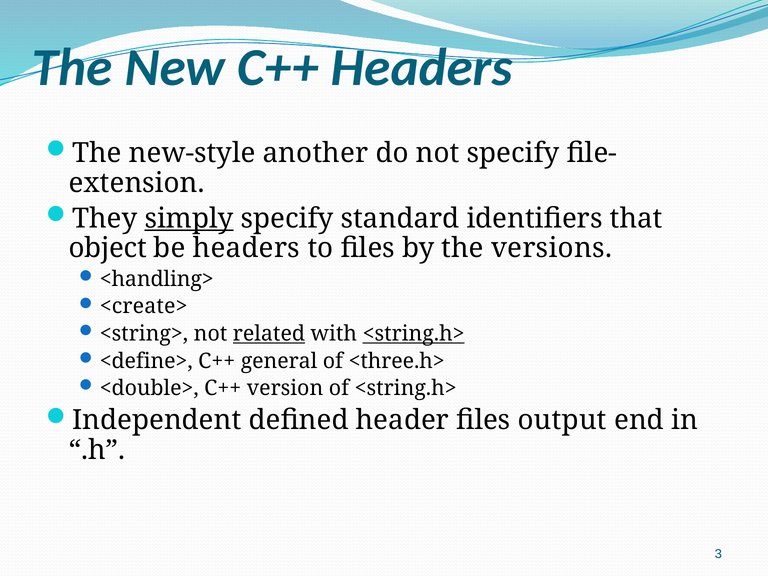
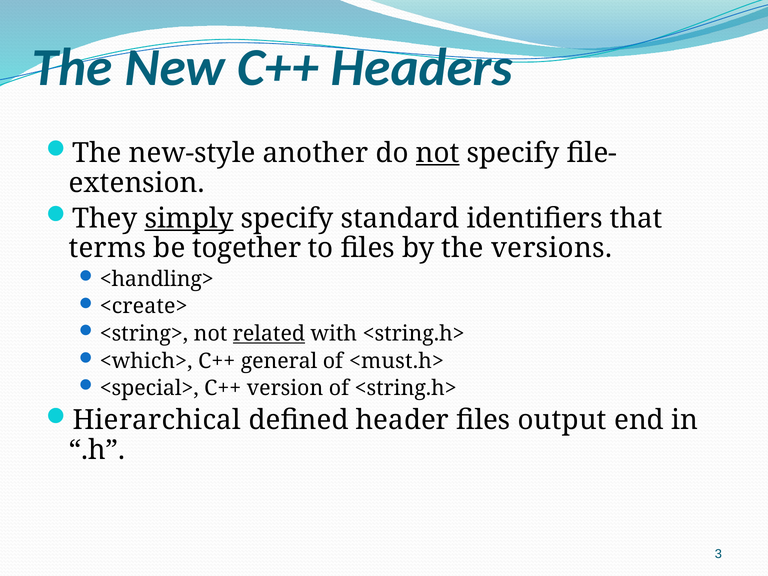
not underline: none -> present (438, 153)
object: object -> terms (108, 248)
be headers: headers -> together (247, 248)
<string.h> underline: present -> none (414, 334)
<define>: <define> -> <which> (146, 361)
<three.h>: <three.h> -> <must.h> (396, 361)
<double>: <double> -> <special> (149, 388)
Independent: Independent -> Hierarchical (157, 420)
